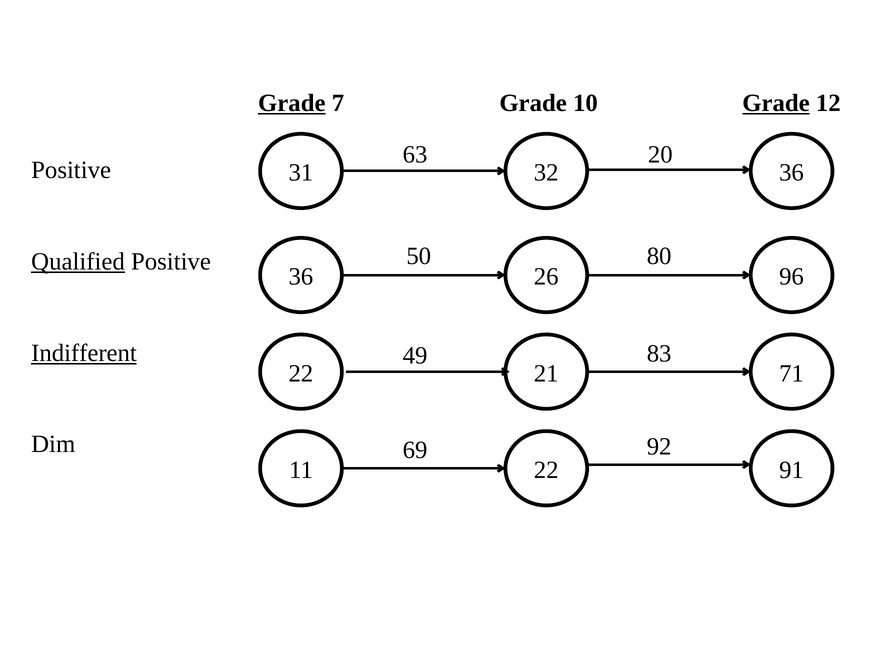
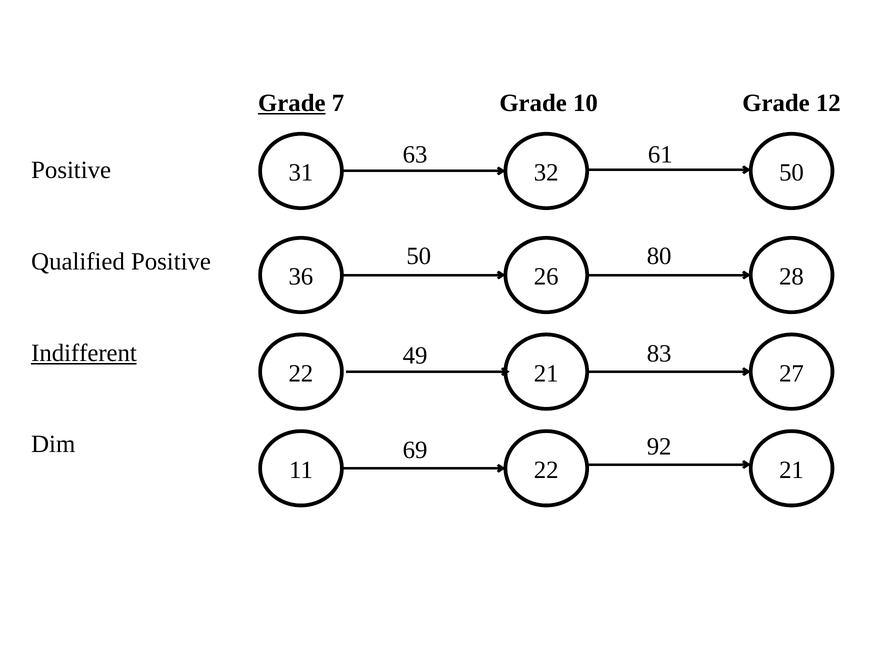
Grade underline: present -> none (776, 103)
20: 20 -> 61 (660, 155)
32 36: 36 -> 50 (792, 173)
Qualified underline: present -> none (78, 261)
96: 96 -> 28 (792, 277)
71: 71 -> 27 (792, 373)
22 91: 91 -> 21 (792, 470)
